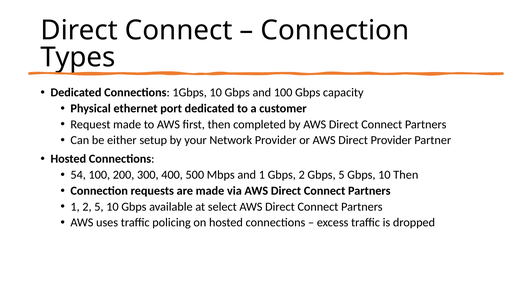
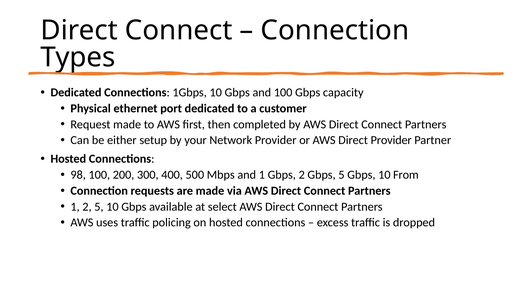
54: 54 -> 98 (78, 175)
10 Then: Then -> From (406, 175)
